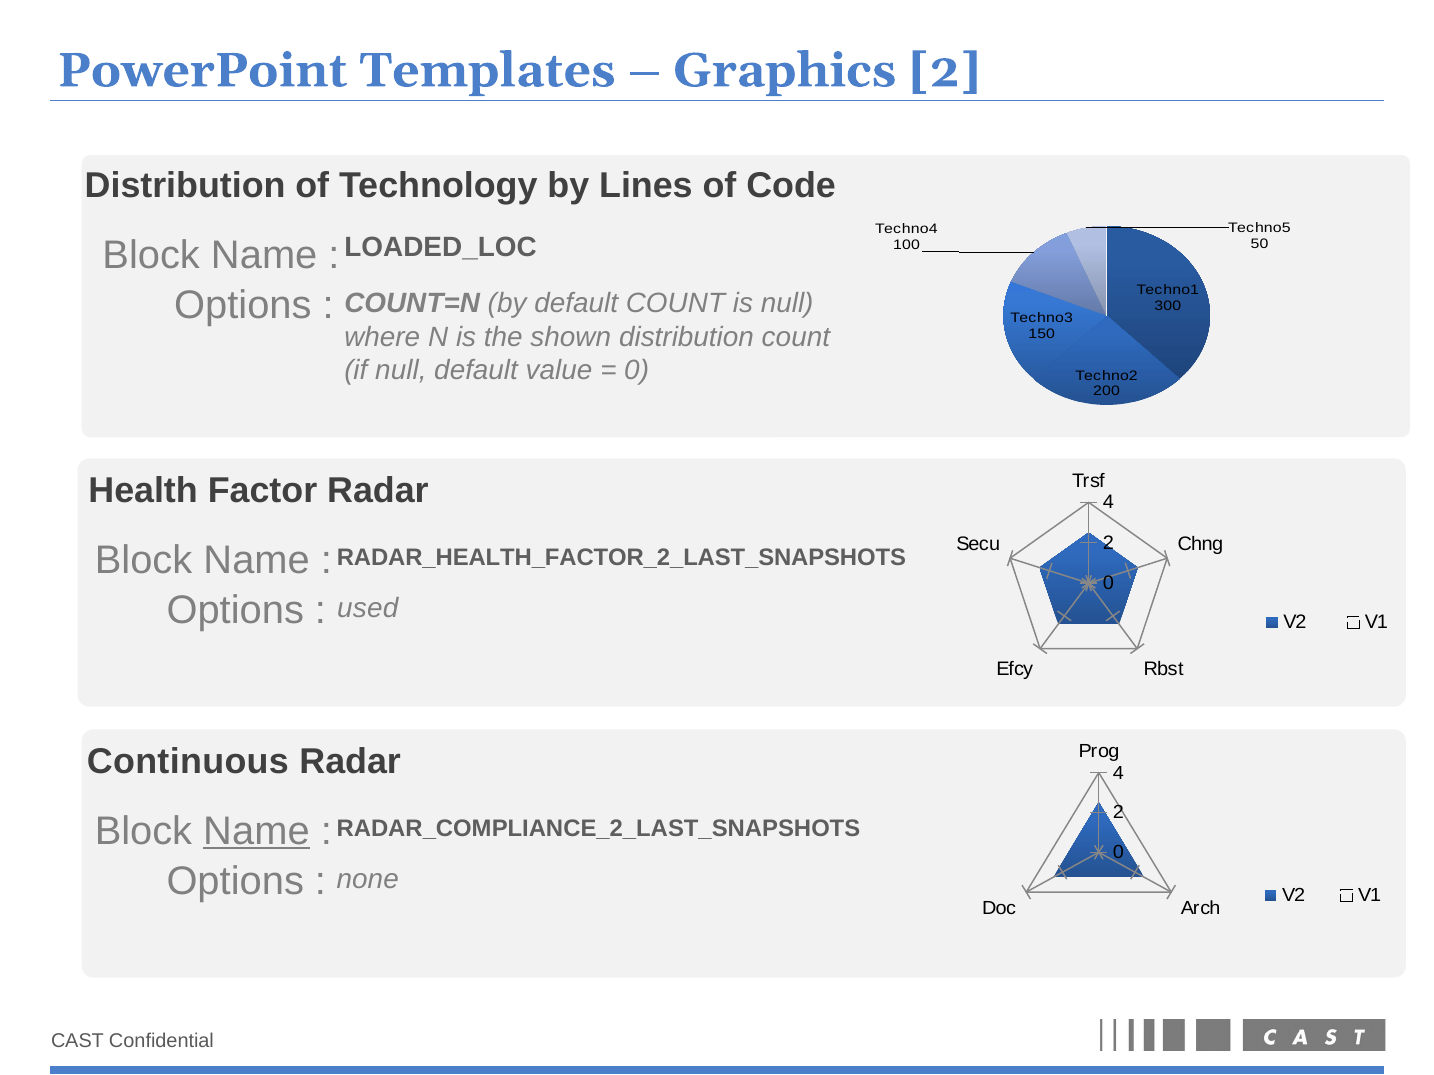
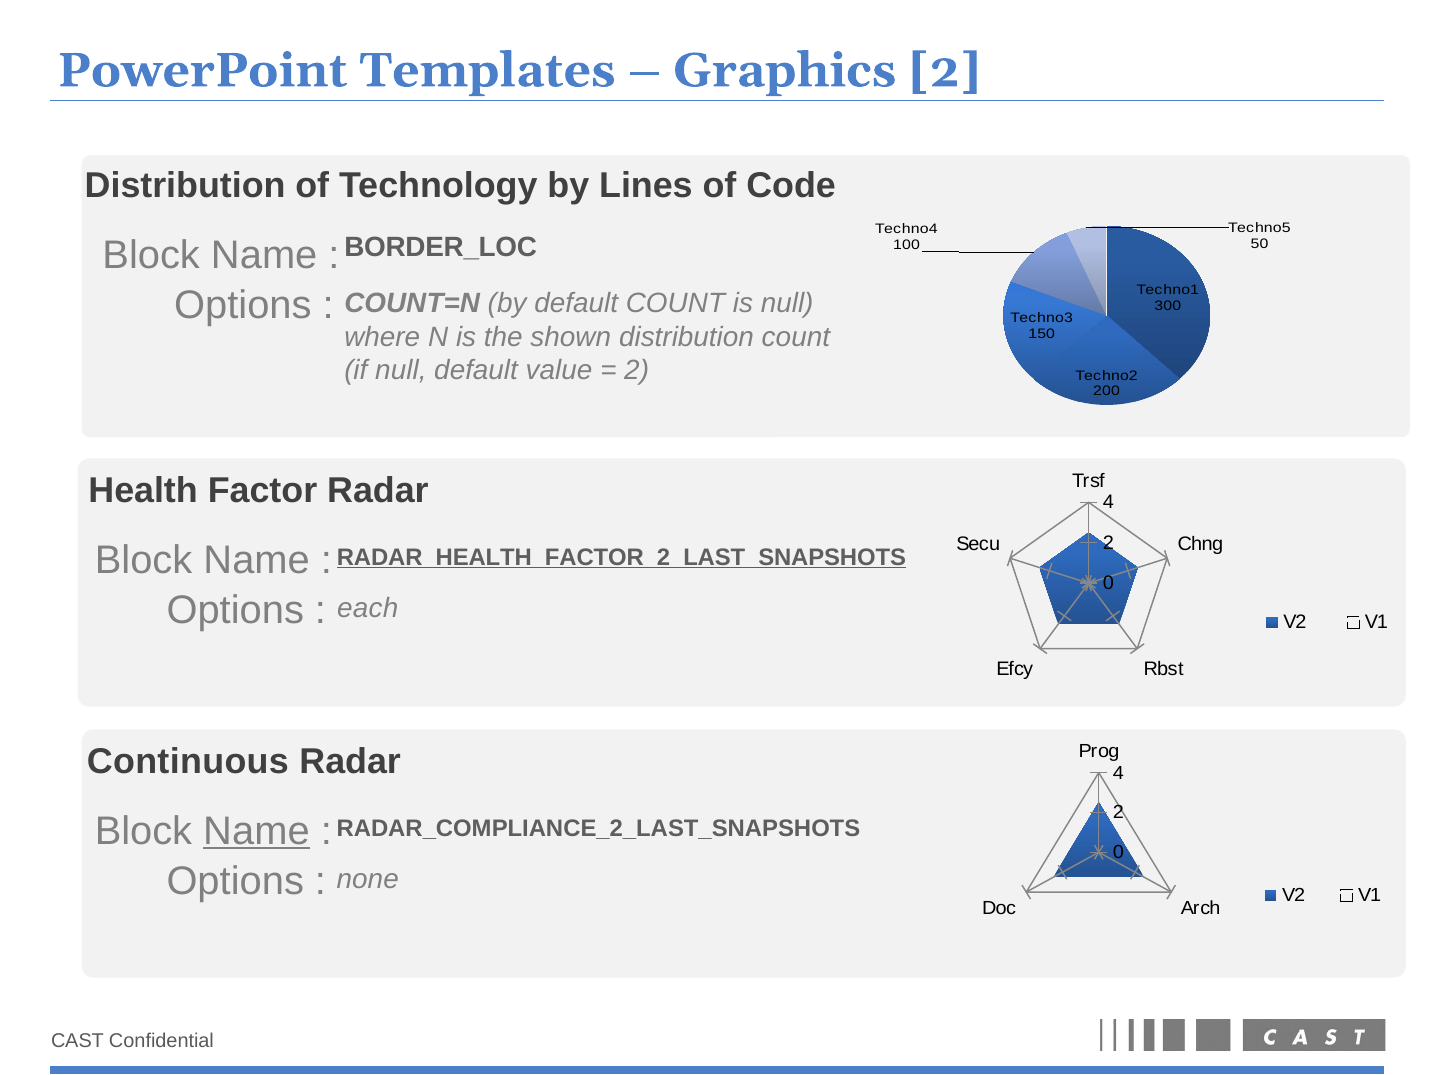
LOADED_LOC: LOADED_LOC -> BORDER_LOC (441, 247)
0: 0 -> 2 (637, 371)
RADAR_HEALTH_FACTOR_2_LAST_SNAPSHOTS underline: none -> present (621, 557)
used: used -> each (368, 609)
